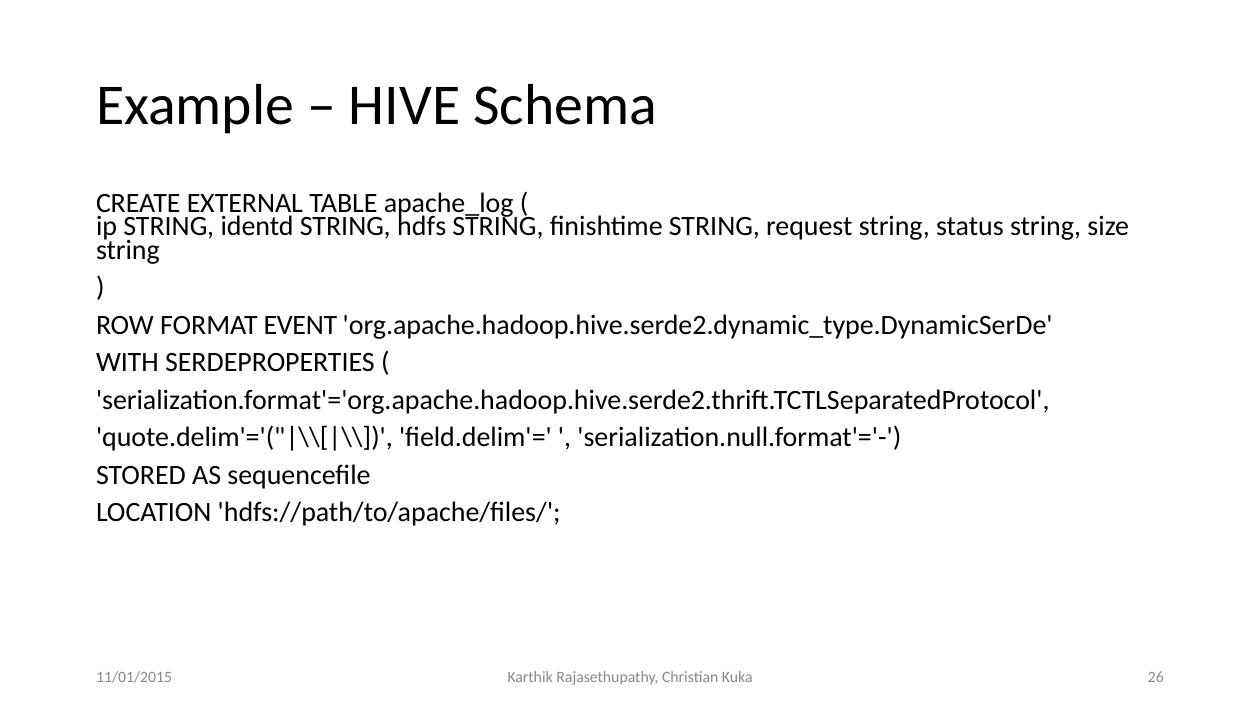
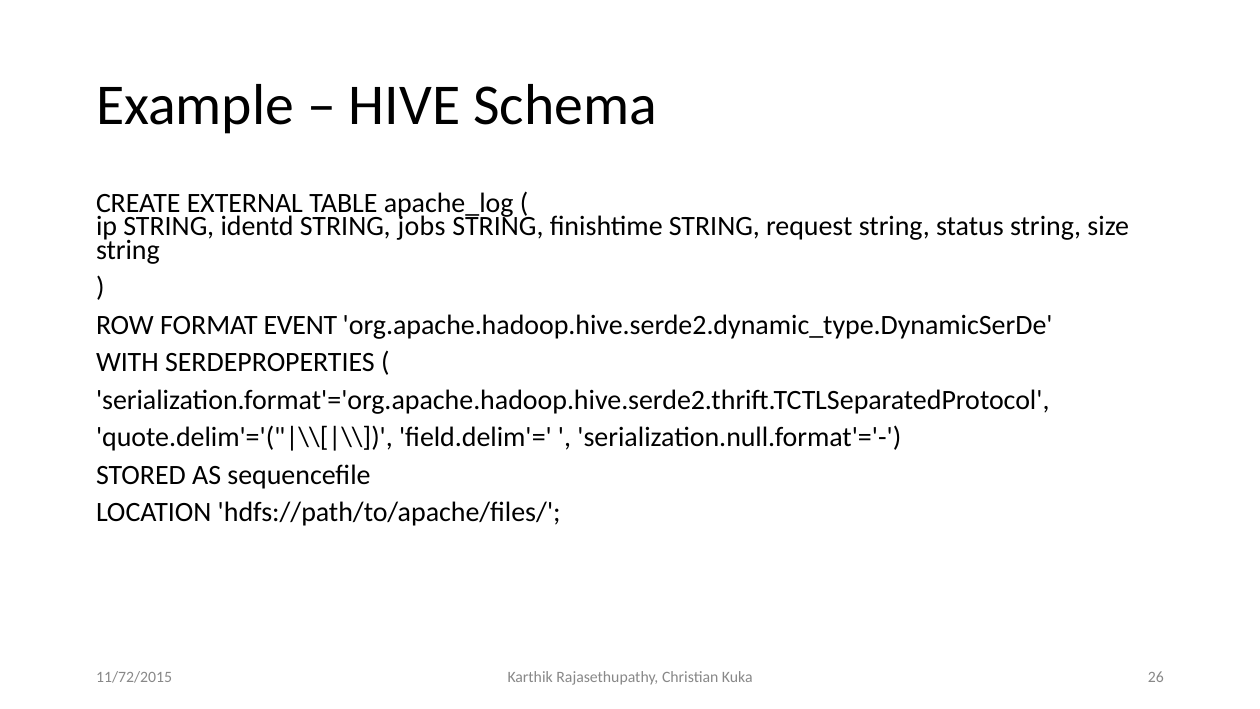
hdfs: hdfs -> jobs (422, 226)
11/01/2015: 11/01/2015 -> 11/72/2015 (134, 677)
